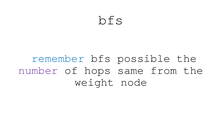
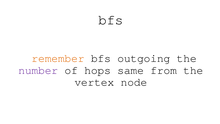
remember colour: blue -> orange (58, 58)
possible: possible -> outgoing (144, 58)
weight: weight -> vertex (94, 82)
